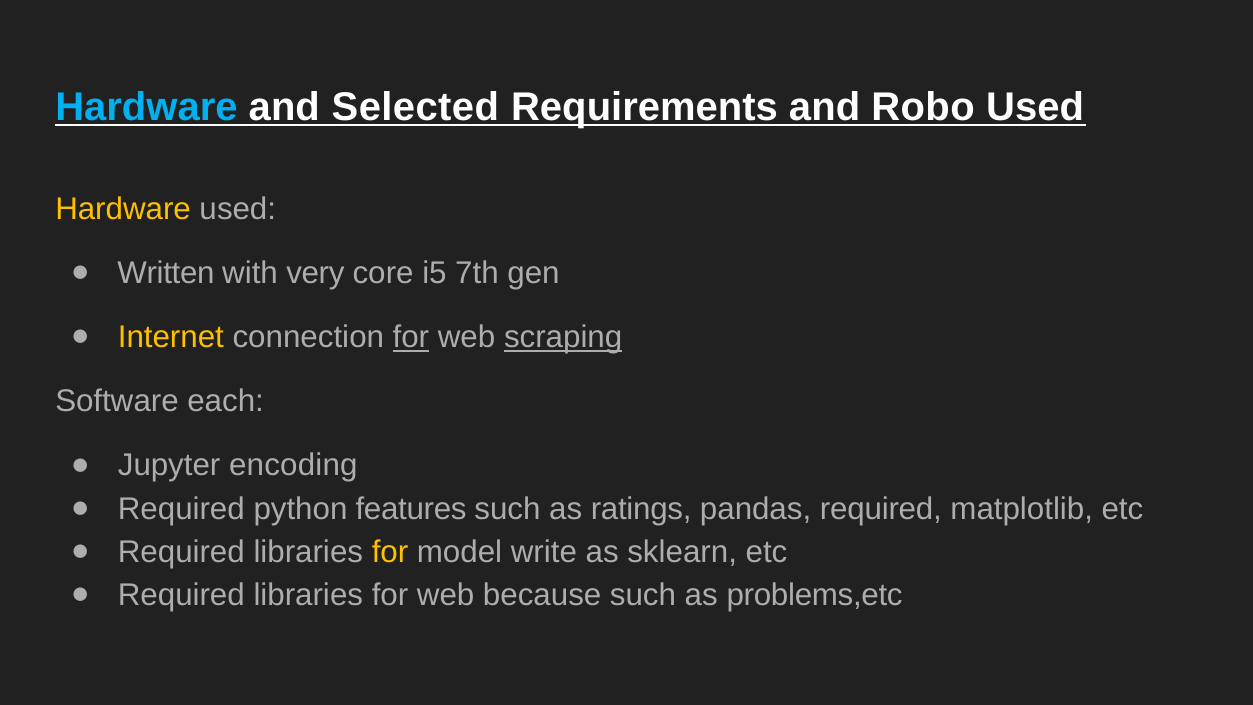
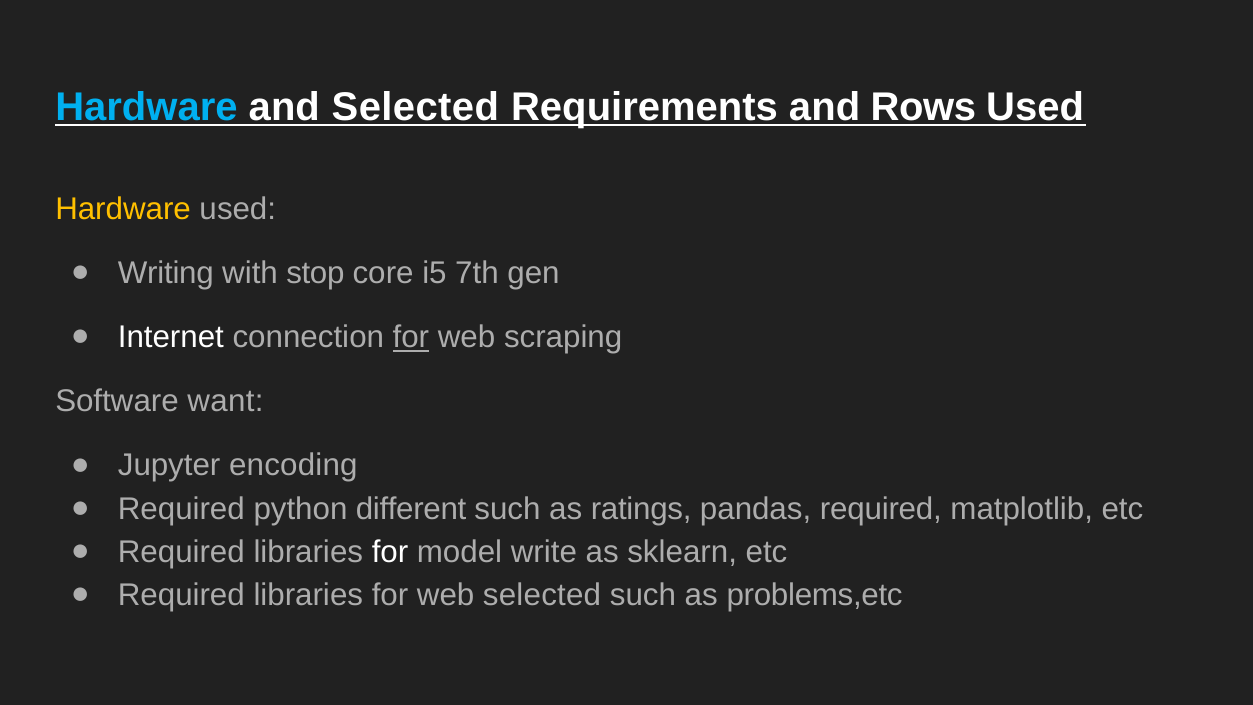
Robo: Robo -> Rows (923, 107)
Written: Written -> Writing (166, 273)
very: very -> stop (315, 273)
Internet colour: yellow -> white (171, 337)
scraping underline: present -> none (563, 337)
each: each -> want (225, 401)
features: features -> different (411, 509)
for colour: yellow -> white (390, 552)
web because: because -> selected (542, 595)
